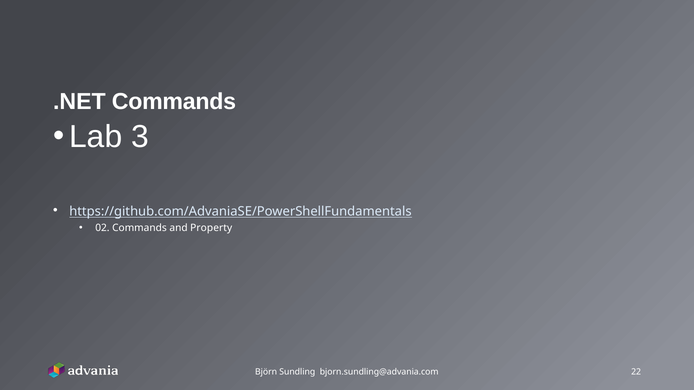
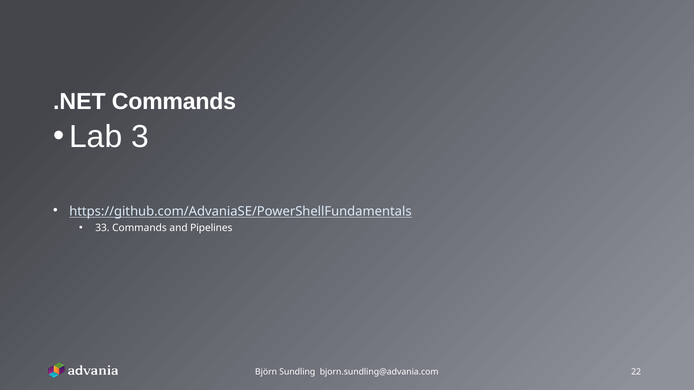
02: 02 -> 33 (102, 228)
Property: Property -> Pipelines (211, 228)
